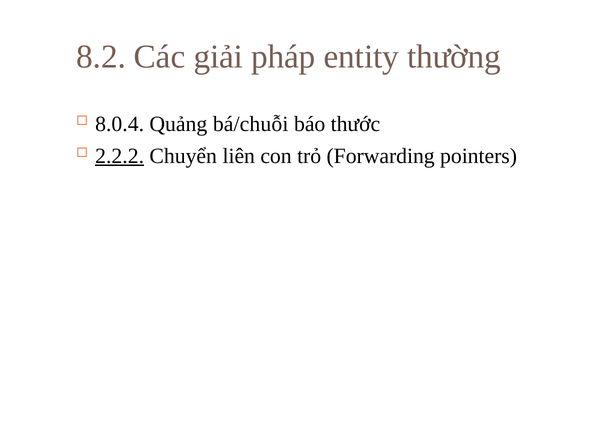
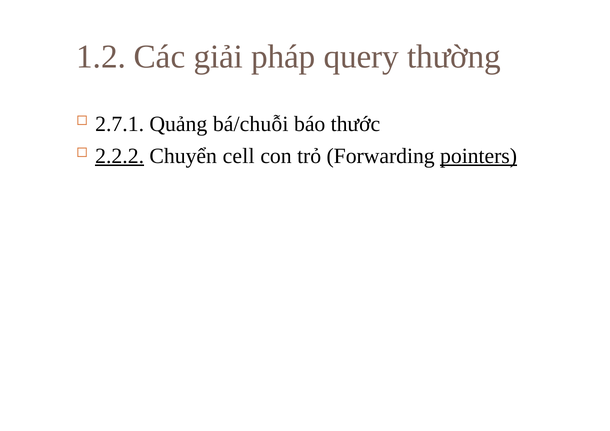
8.2: 8.2 -> 1.2 (101, 57)
entity: entity -> query (361, 57)
8.0.4: 8.0.4 -> 2.7.1 (120, 124)
liên: liên -> cell (239, 156)
pointers underline: none -> present (479, 156)
